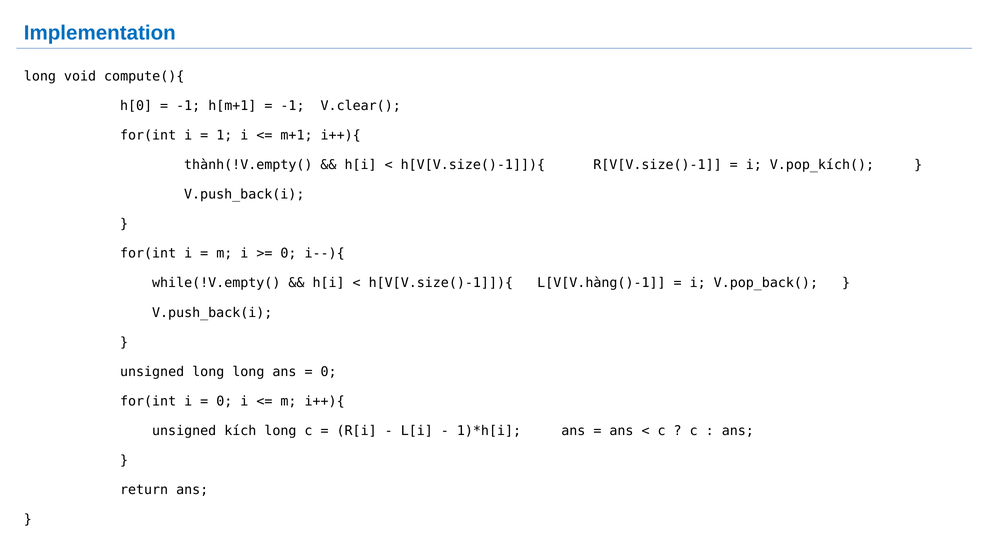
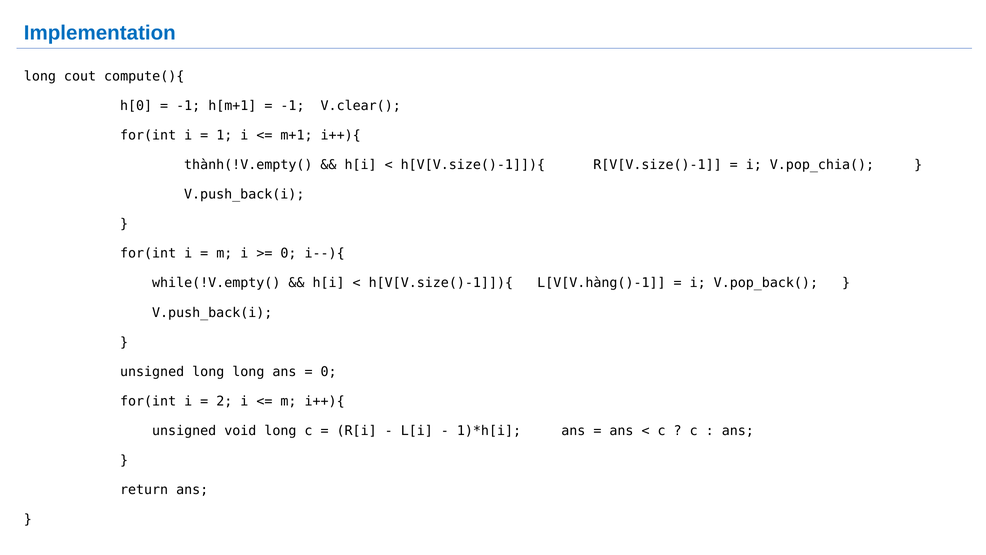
void: void -> cout (80, 76)
V.pop_kích(: V.pop_kích( -> V.pop_chia( (822, 165)
0: 0 -> 2 (224, 401)
kích: kích -> void (240, 430)
